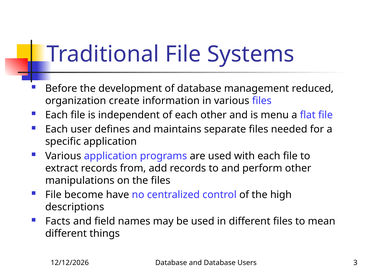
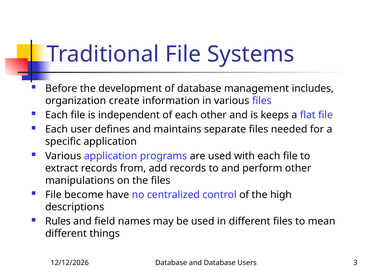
reduced: reduced -> includes (313, 89)
menu: menu -> keeps (275, 115)
Facts: Facts -> Rules (58, 222)
